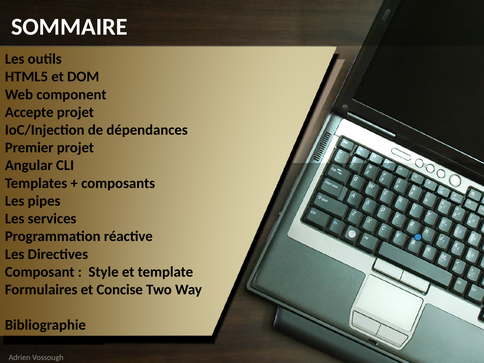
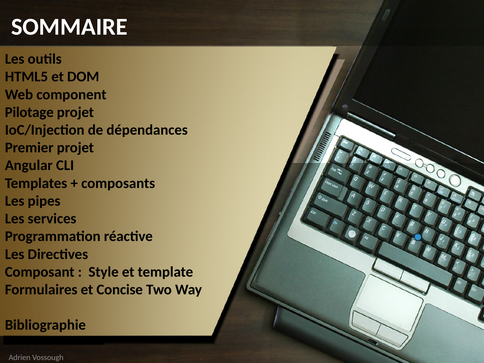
Accepte: Accepte -> Pilotage (29, 112)
